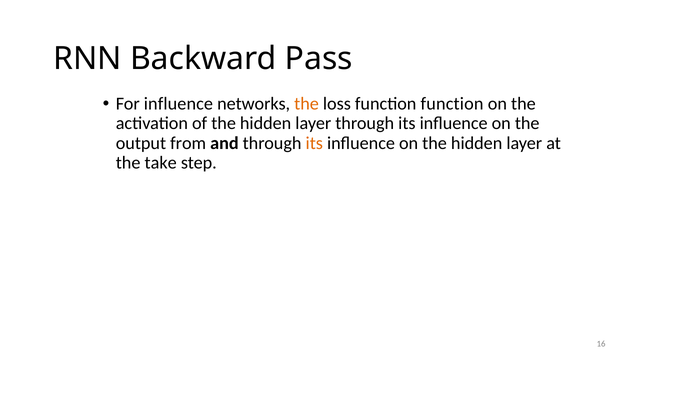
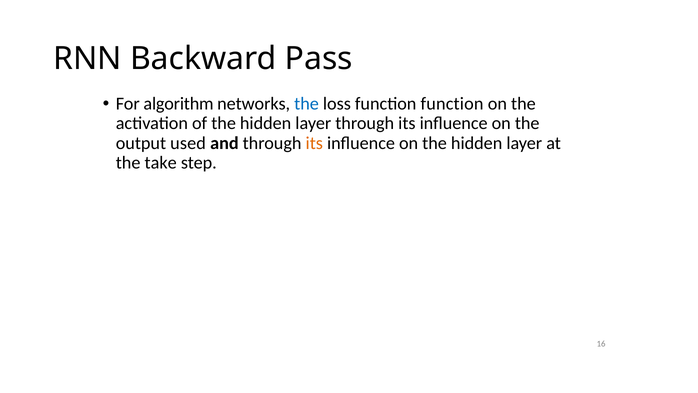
For influence: influence -> algorithm (179, 104)
the colour: orange -> blue (307, 104)
from: from -> used (188, 143)
